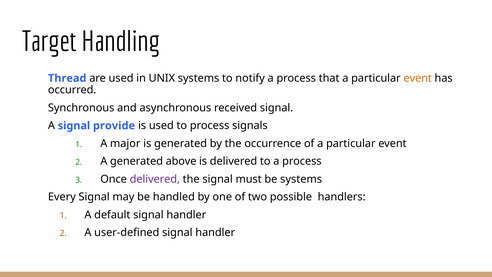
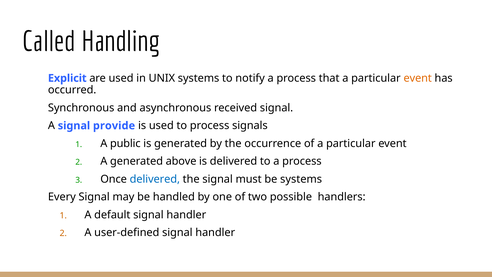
Target: Target -> Called (49, 42)
Thread: Thread -> Explicit (67, 78)
major: major -> public (125, 143)
delivered colour: purple -> blue (155, 179)
